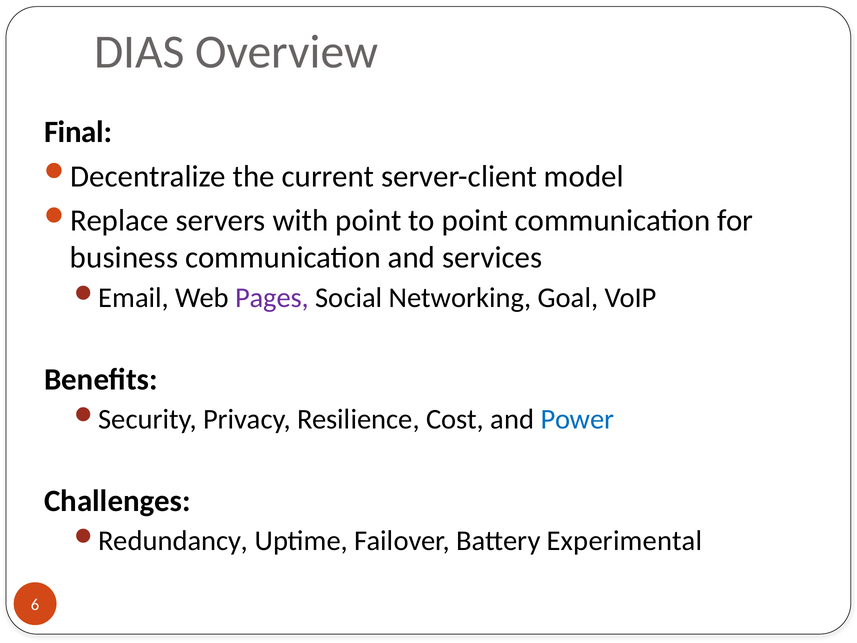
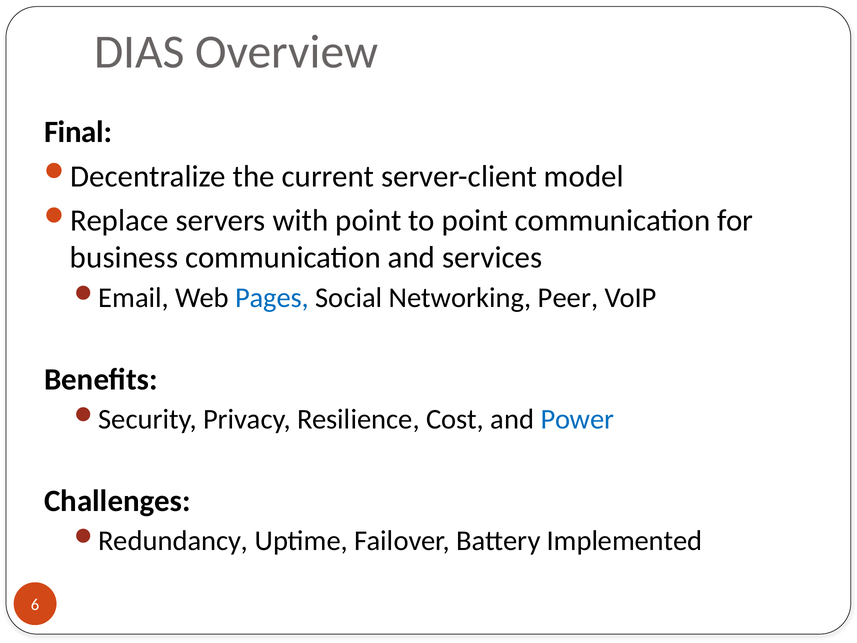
Pages colour: purple -> blue (272, 298)
Goal: Goal -> Peer (568, 298)
Experimental: Experimental -> Implemented (625, 541)
